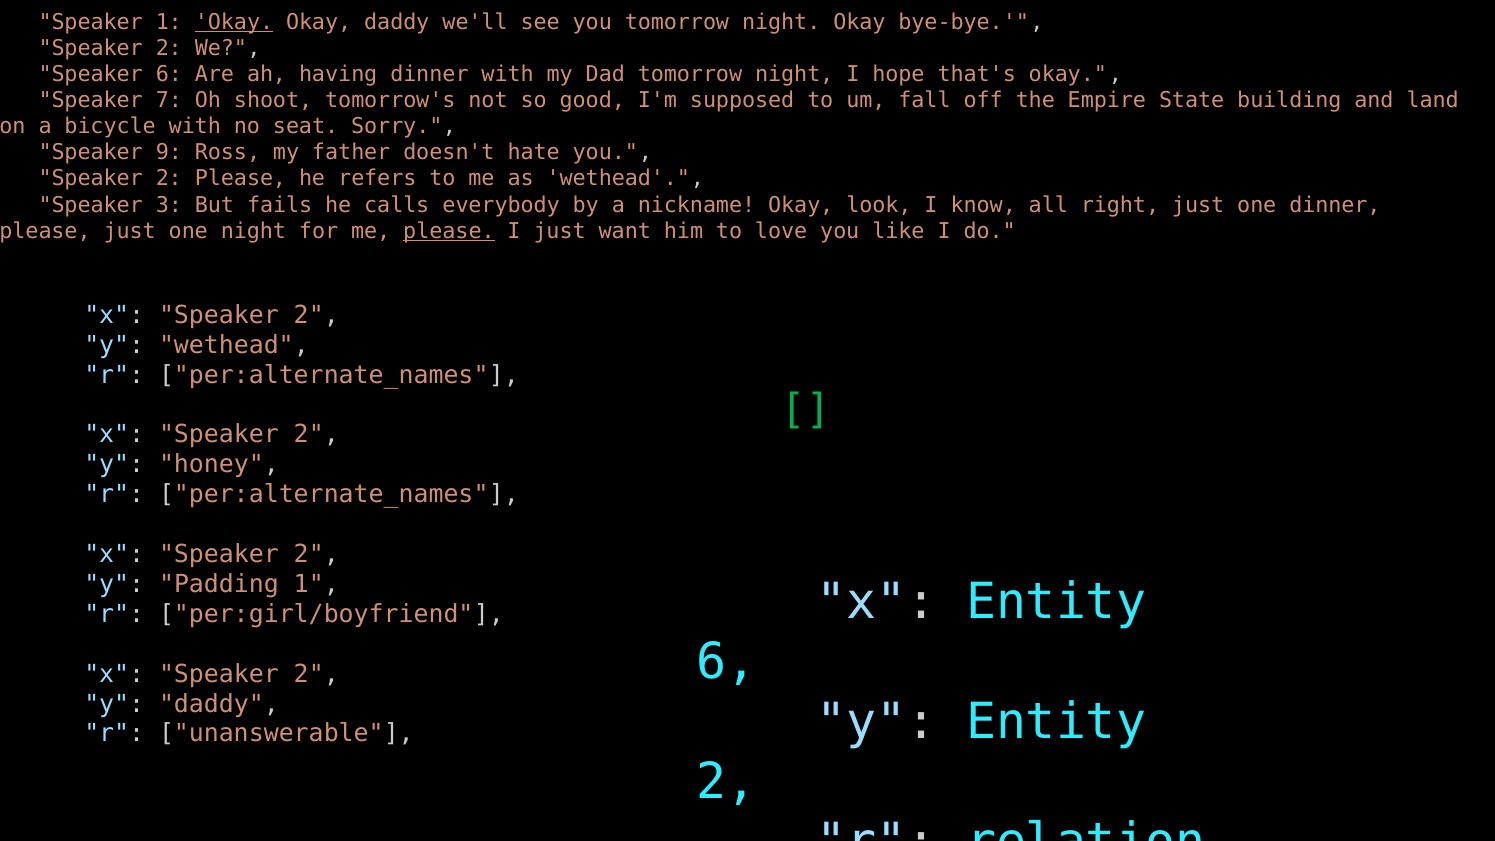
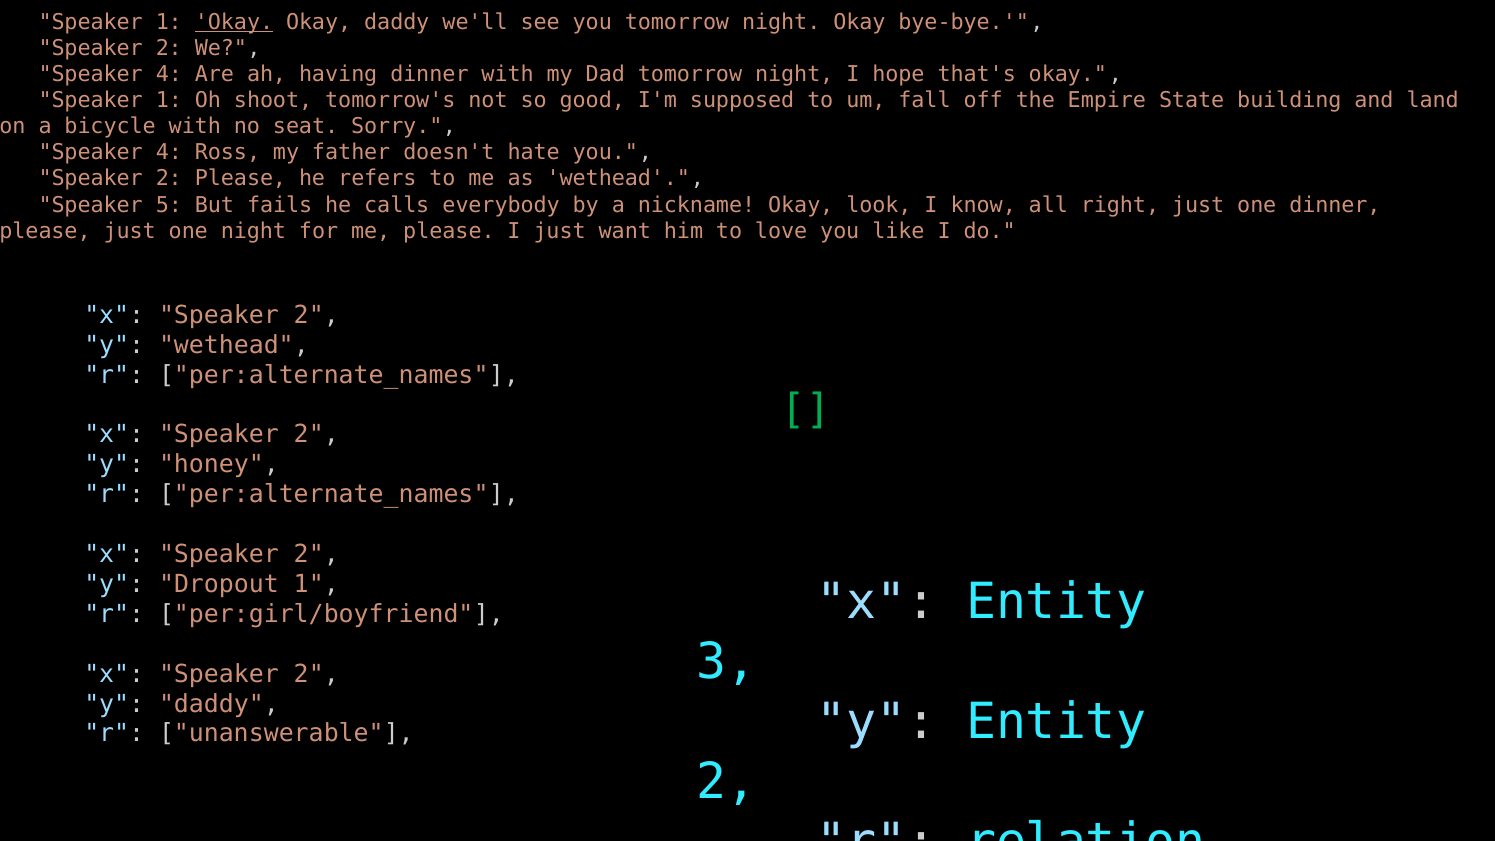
6: 6 -> 4 (169, 74)
7: 7 -> 1 (169, 100)
9: 9 -> 4 (169, 153)
3: 3 -> 5 (169, 205)
please underline: present -> none (449, 231)
Padding: Padding -> Dropout (219, 584)
6: 6 -> 3 (727, 662)
